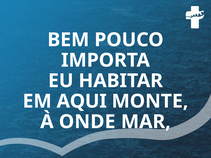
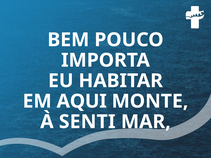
ONDE: ONDE -> SENTI (87, 122)
